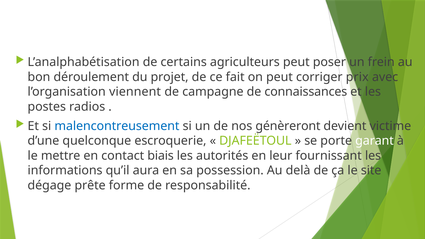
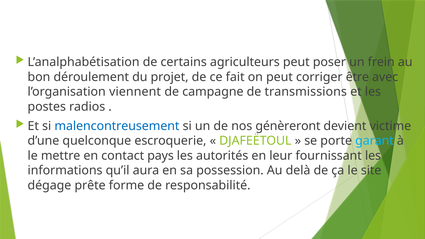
prix: prix -> être (357, 77)
connaissances: connaissances -> transmissions (306, 92)
garant colour: white -> light blue (374, 141)
biais: biais -> pays (161, 156)
